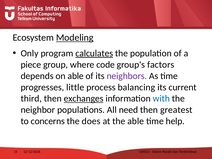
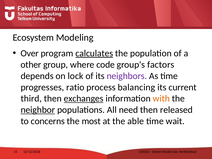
Modeling underline: present -> none (75, 38)
Only: Only -> Over (30, 53)
piece: piece -> other (31, 65)
on able: able -> lock (76, 76)
little: little -> ratio (75, 87)
with colour: blue -> orange (161, 99)
neighbor underline: none -> present (38, 110)
greatest: greatest -> released (176, 110)
does: does -> most (91, 121)
help: help -> wait (175, 121)
